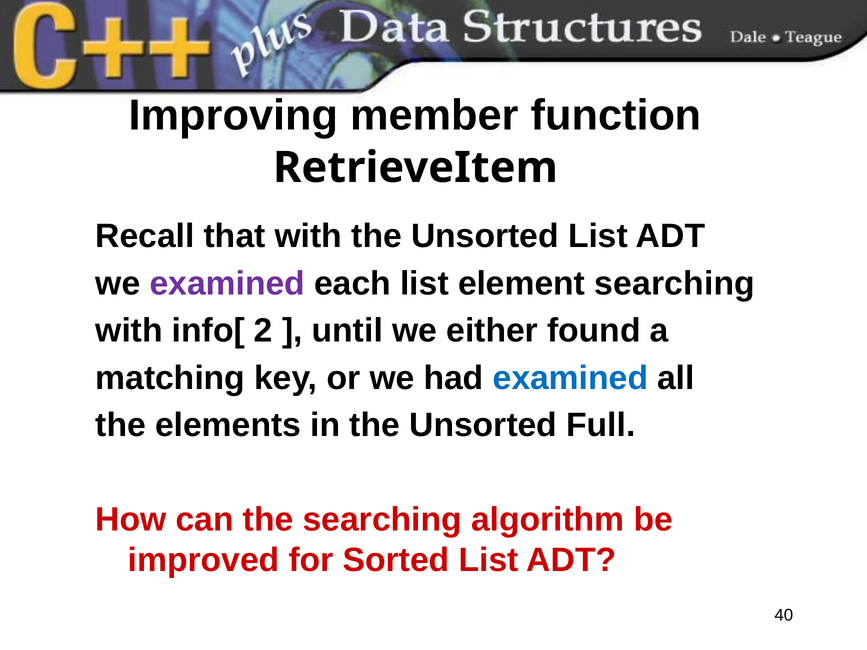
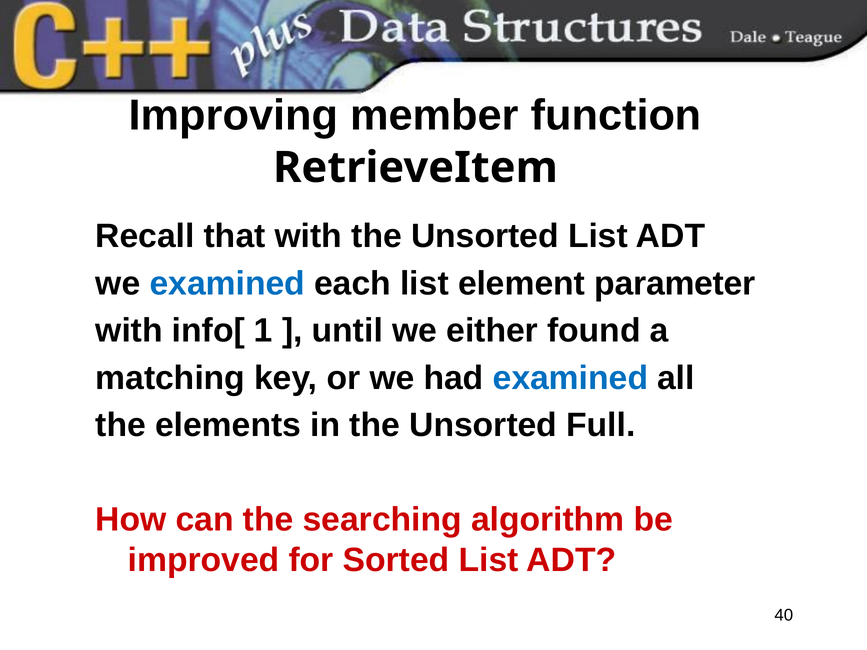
examined colour: purple -> blue (227, 284)
element searching: searching -> parameter (675, 284)
2: 2 -> 1 (263, 331)
